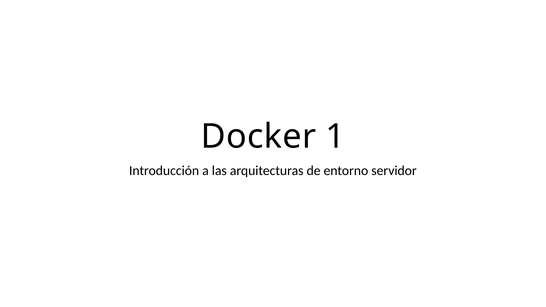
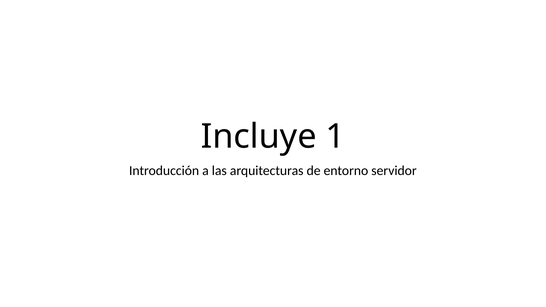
Docker: Docker -> Incluye (259, 136)
